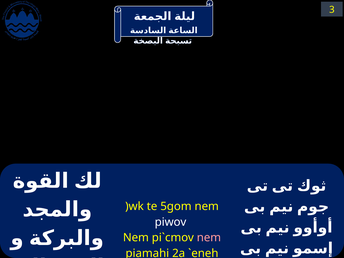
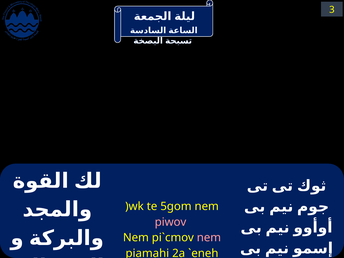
piwov colour: white -> pink (171, 222)
